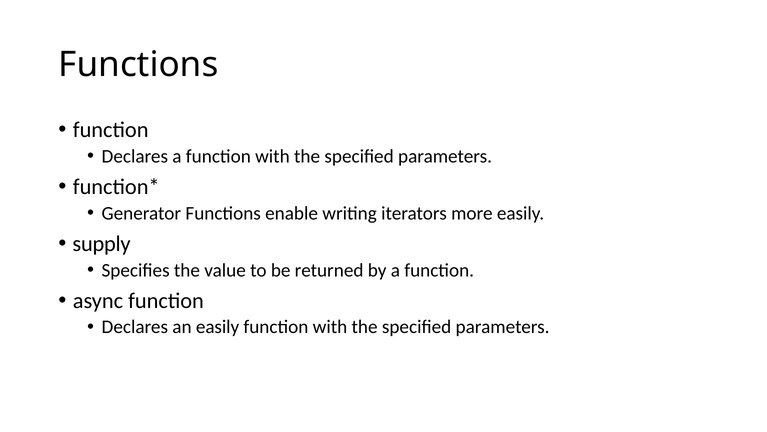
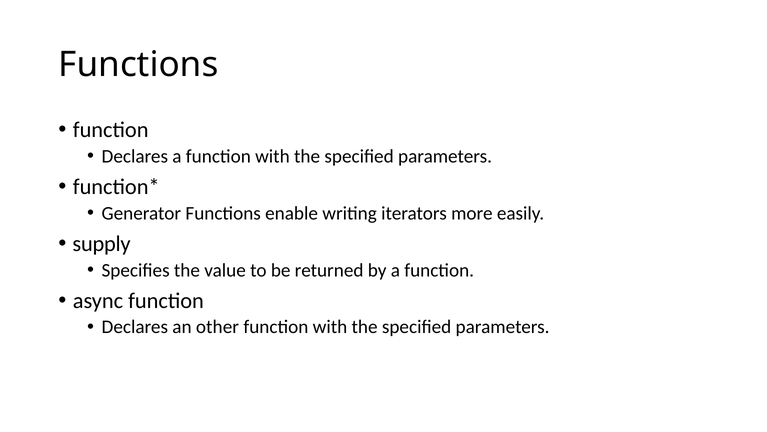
an easily: easily -> other (217, 327)
